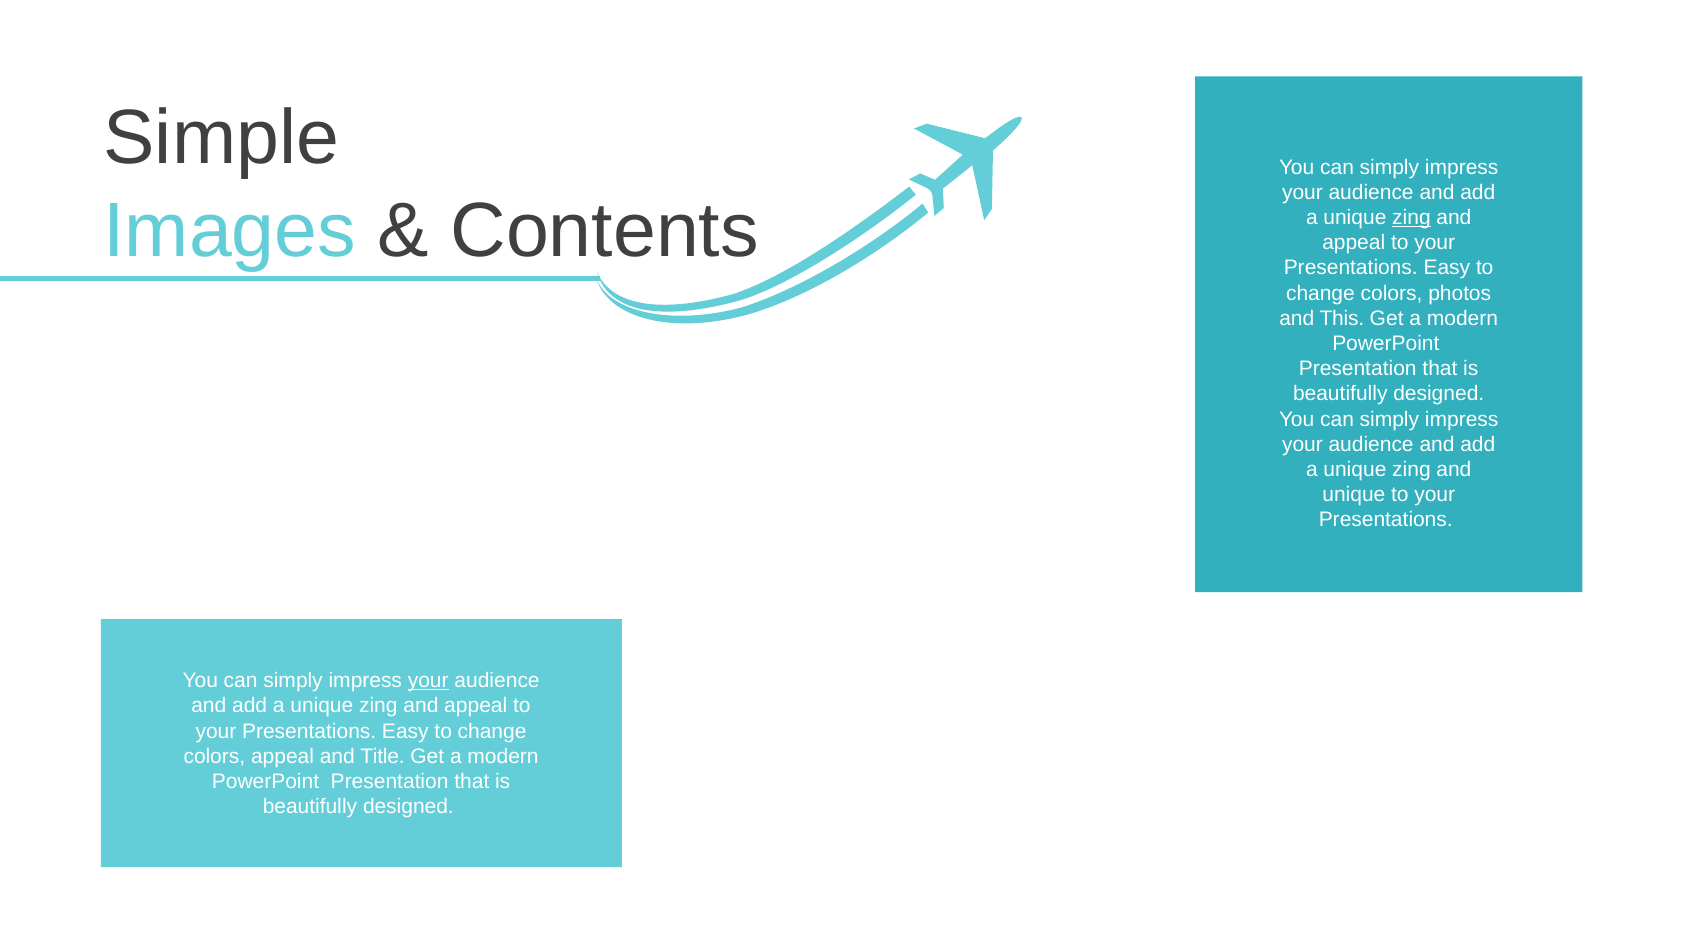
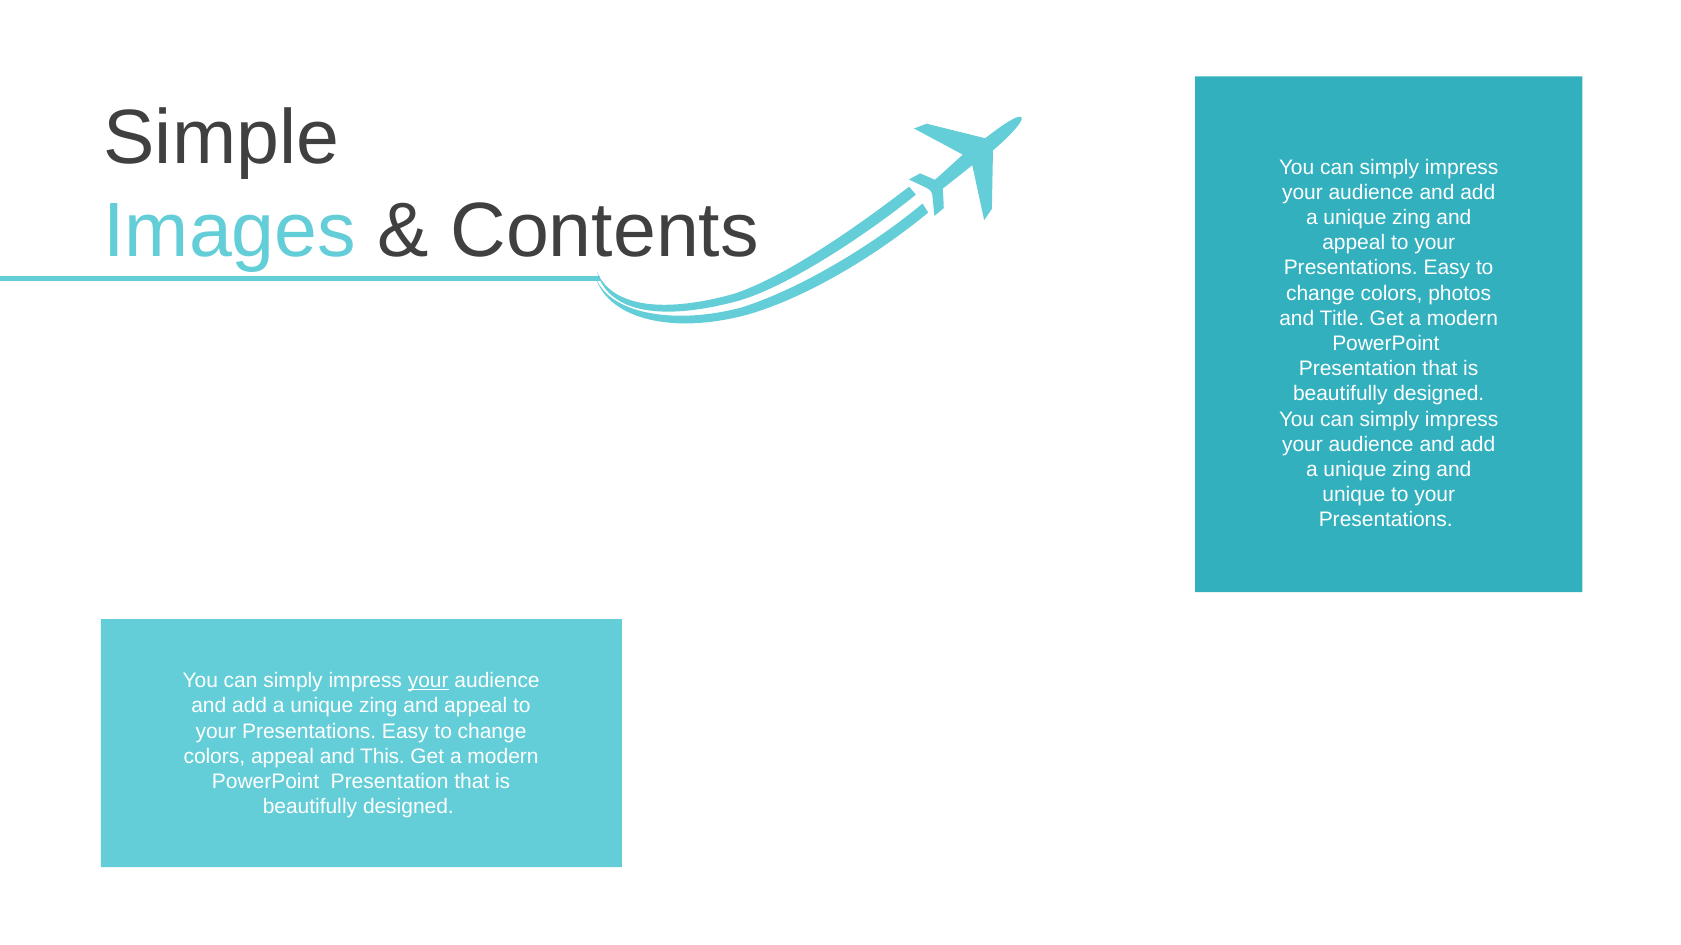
zing underline: present -> none (1411, 218)
This: This -> Title (1342, 319)
Title: Title -> This (383, 757)
